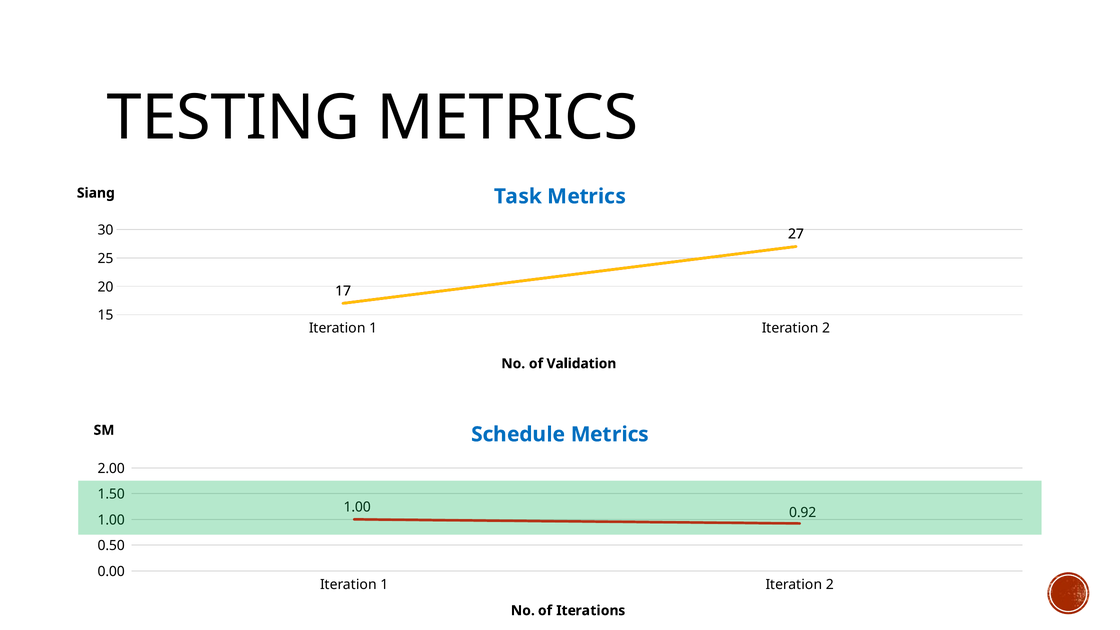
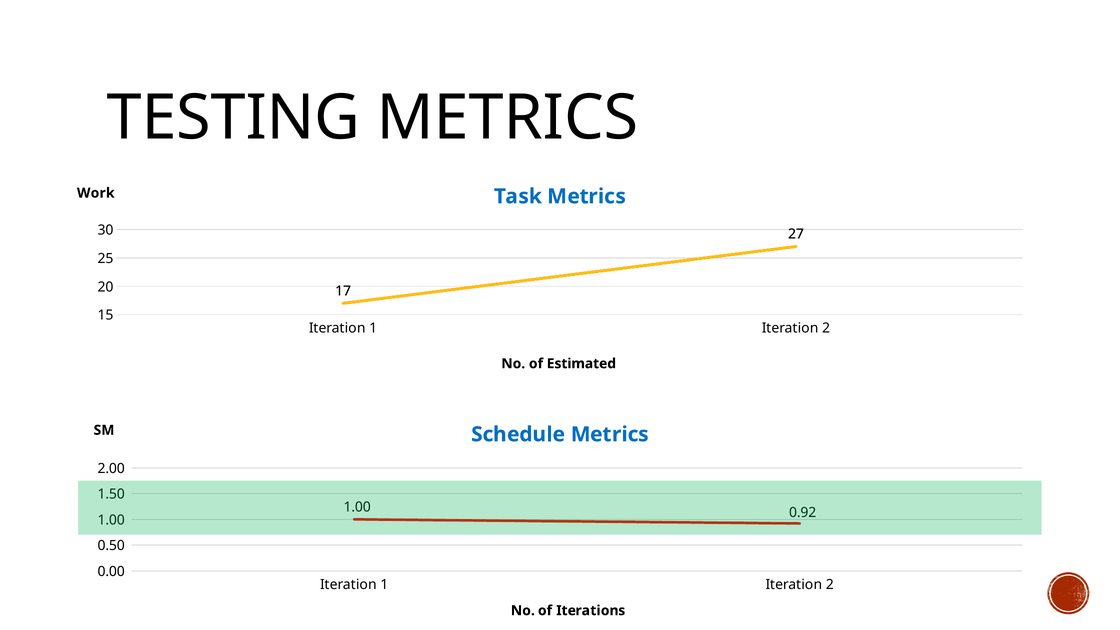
Siang: Siang -> Work (96, 193)
Validation: Validation -> Estimated (581, 364)
